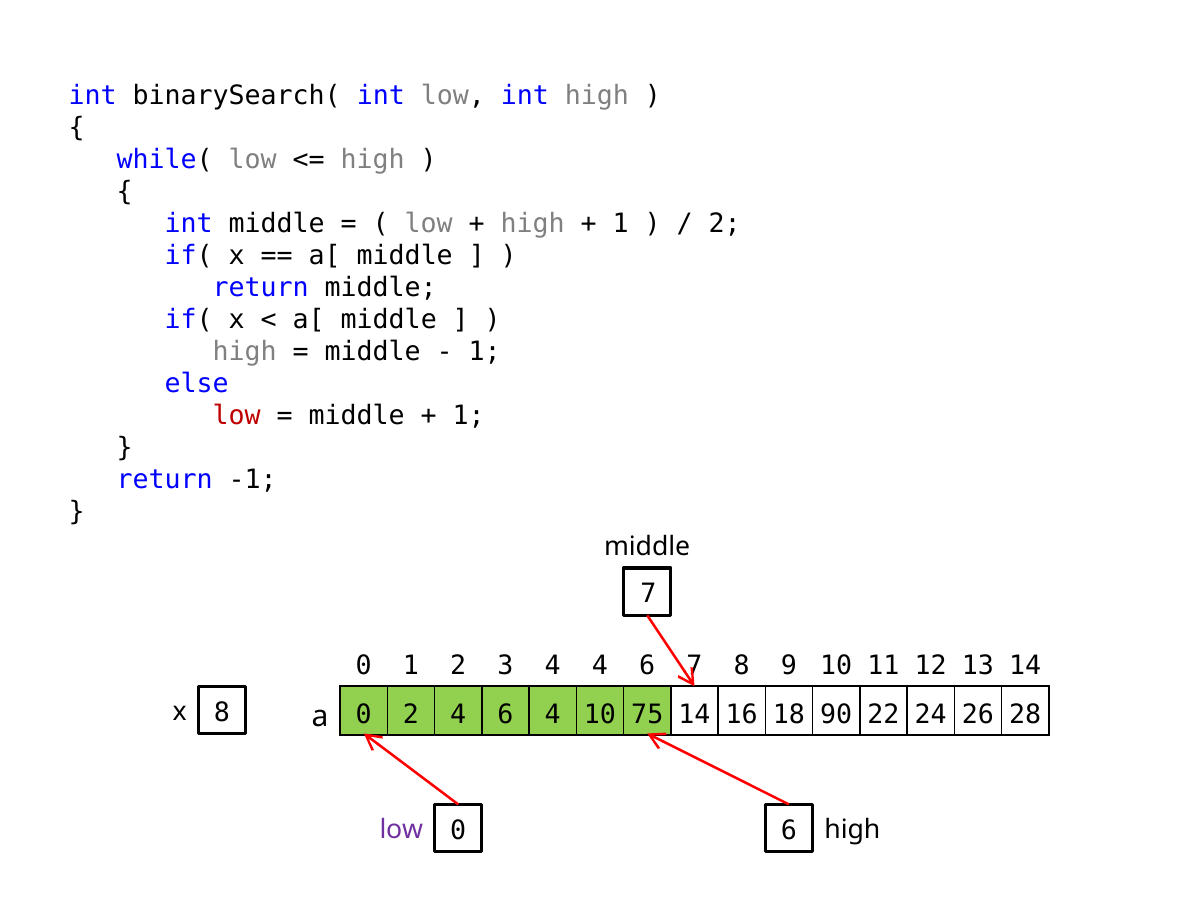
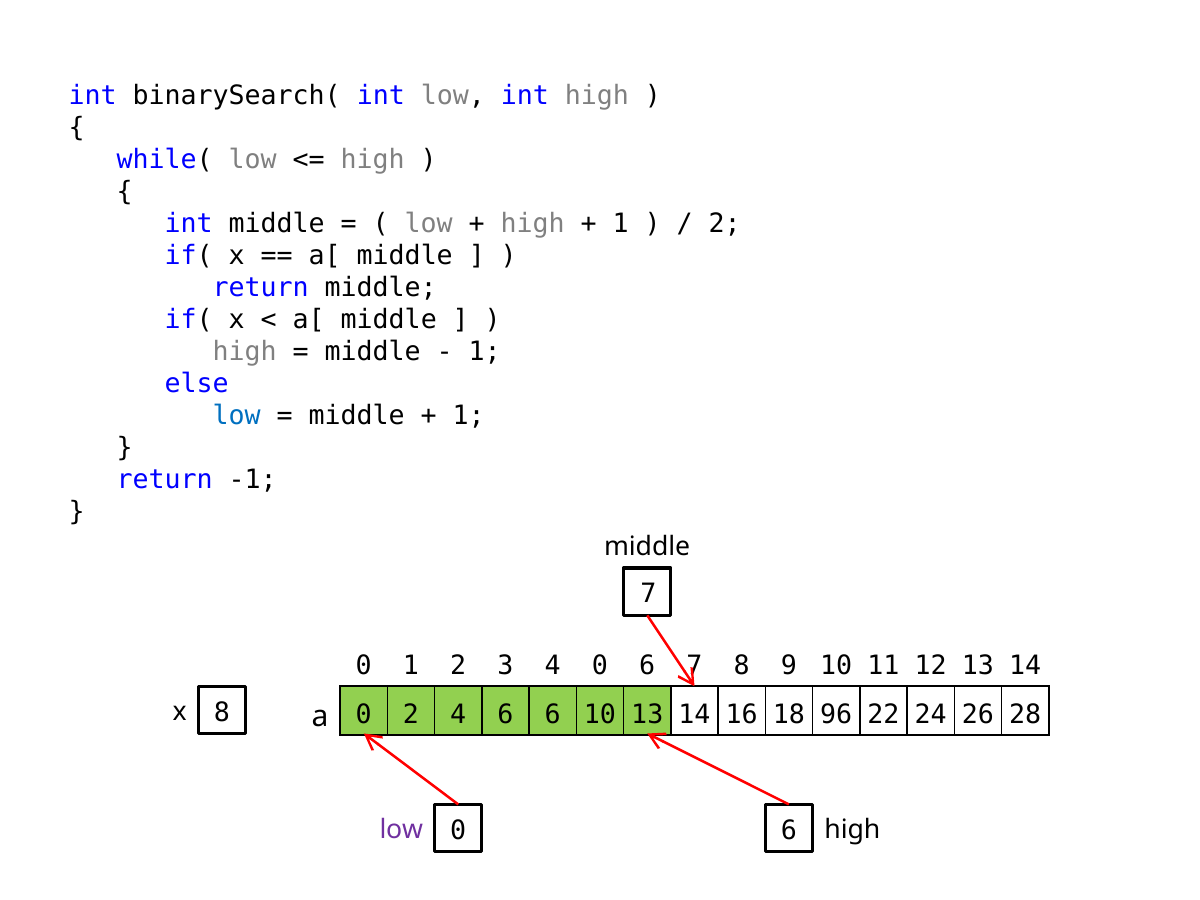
low colour: red -> blue (237, 416)
4 4: 4 -> 0 (600, 666)
6 4: 4 -> 6 (553, 714)
10 75: 75 -> 13 (647, 714)
90: 90 -> 96 (836, 714)
